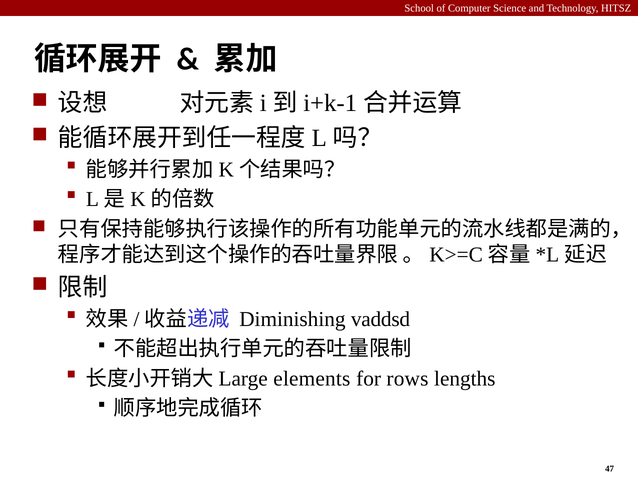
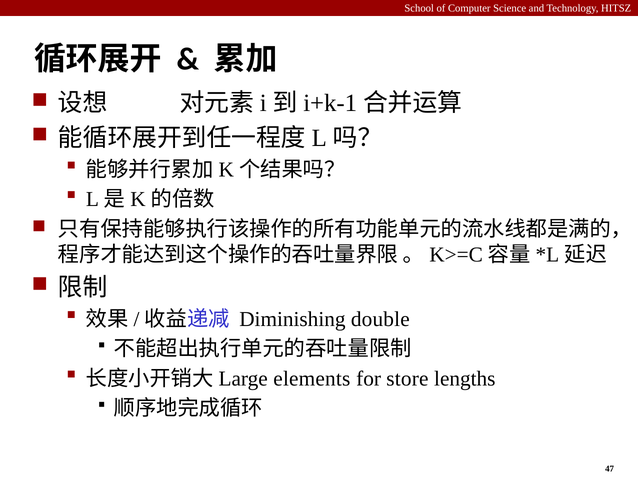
vaddsd: vaddsd -> double (380, 319)
rows: rows -> store (407, 379)
